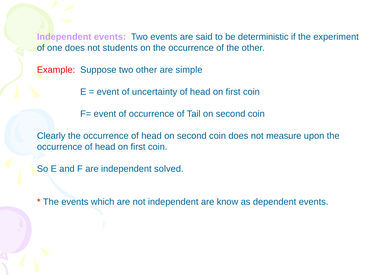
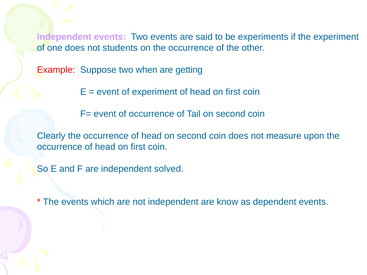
deterministic: deterministic -> experiments (263, 37)
two other: other -> when (147, 70)
simple: simple -> getting (189, 70)
of uncertainty: uncertainty -> experiment (155, 92)
